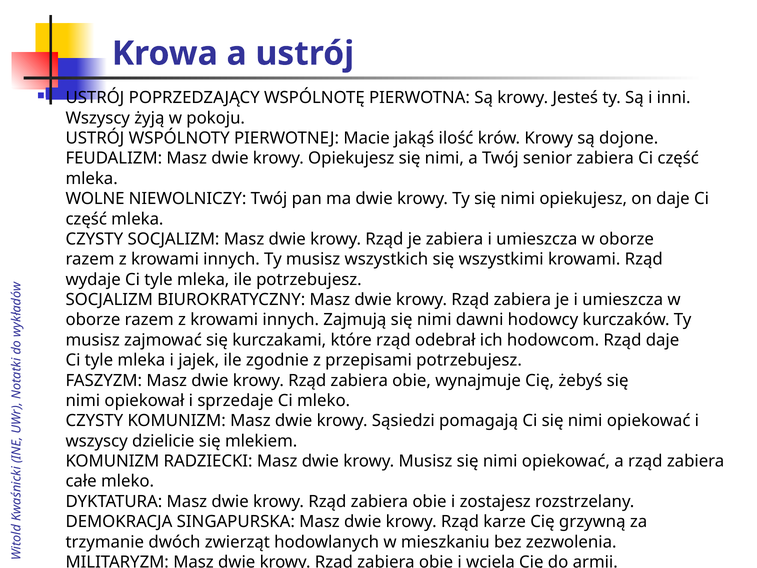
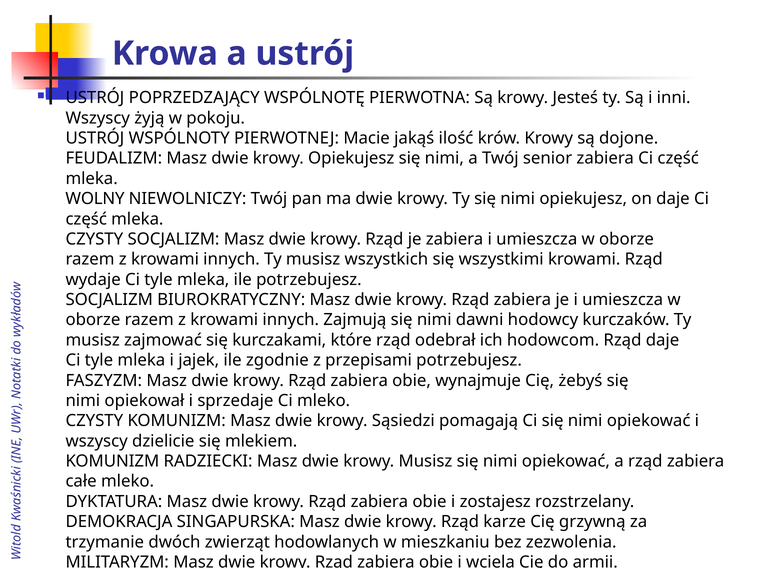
WOLNE: WOLNE -> WOLNY (95, 199)
